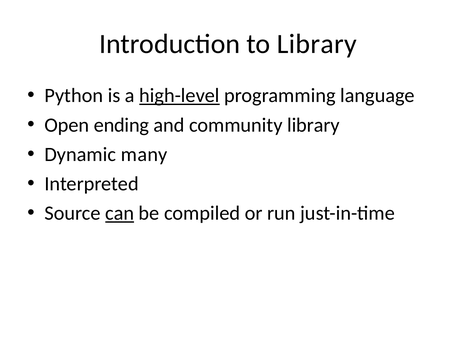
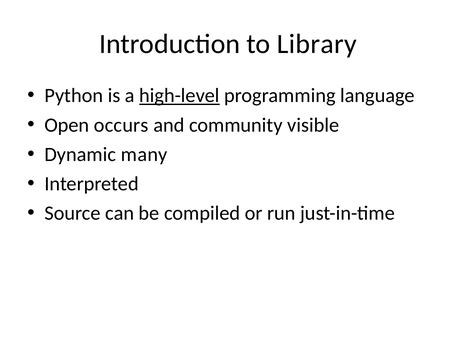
ending: ending -> occurs (121, 125)
community library: library -> visible (313, 125)
can underline: present -> none (120, 214)
